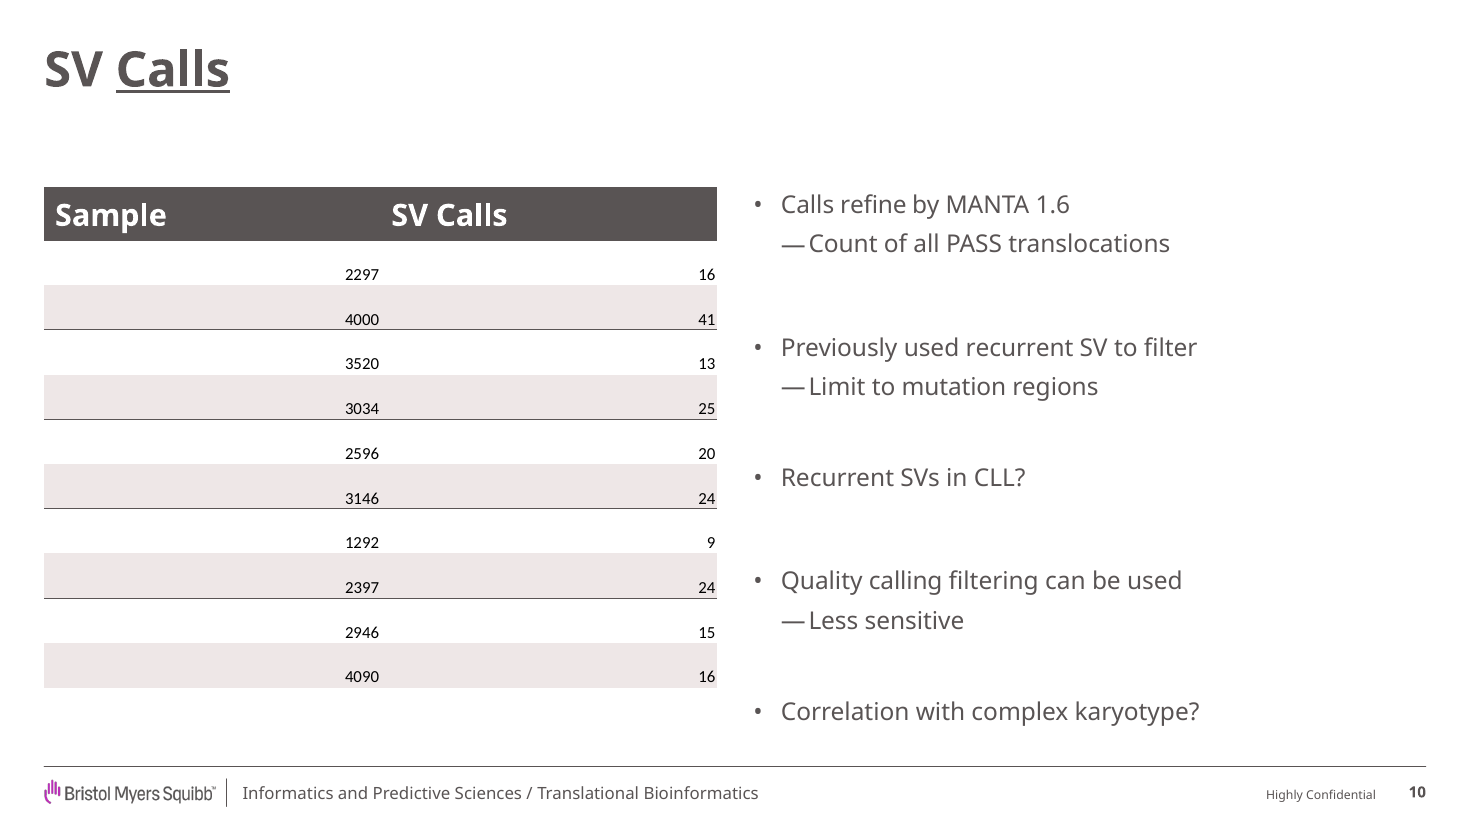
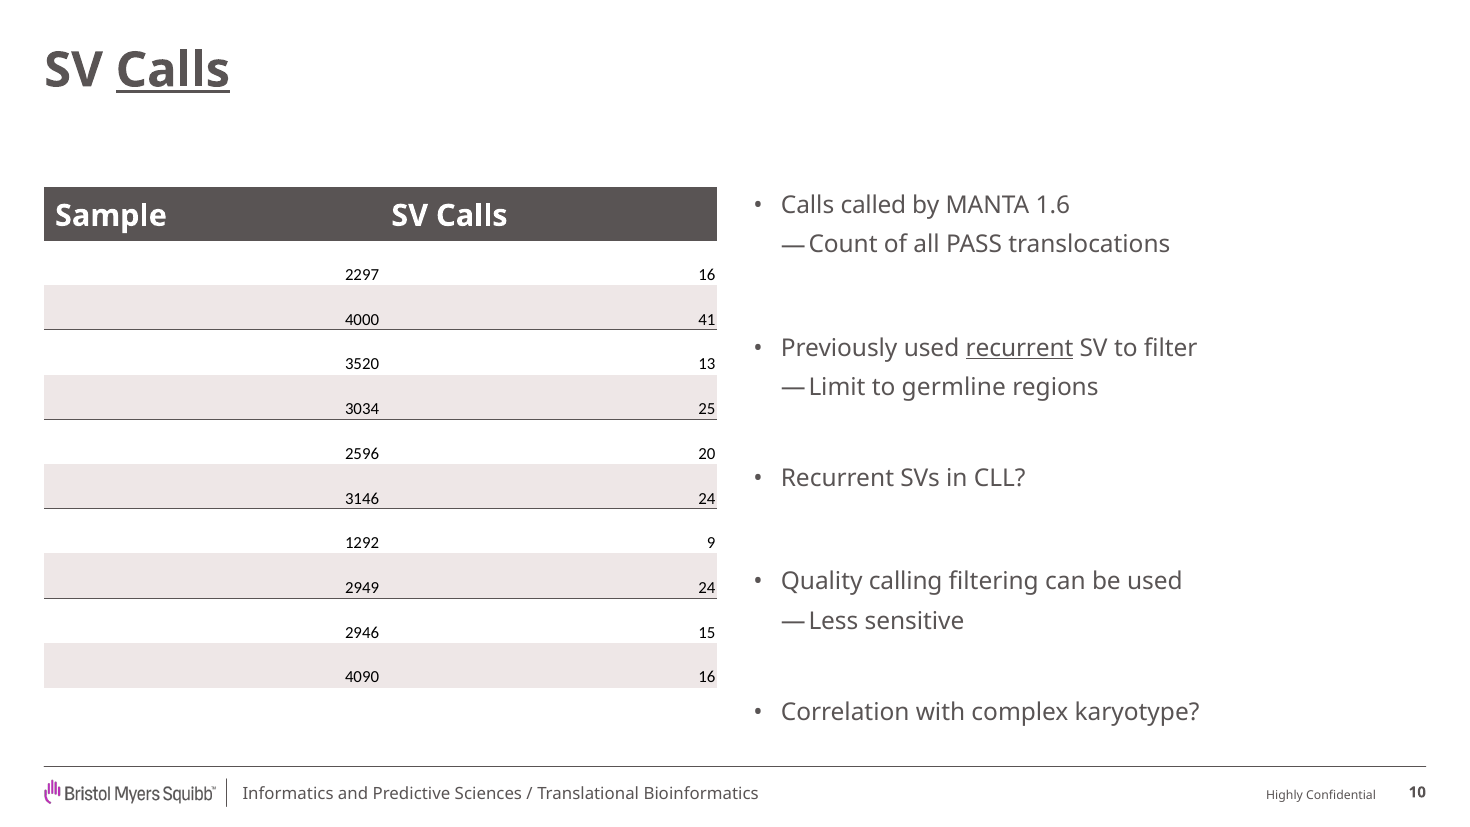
refine: refine -> called (873, 205)
recurrent underline: none -> present (1020, 348)
mutation: mutation -> germline (954, 387)
2397: 2397 -> 2949 (362, 588)
